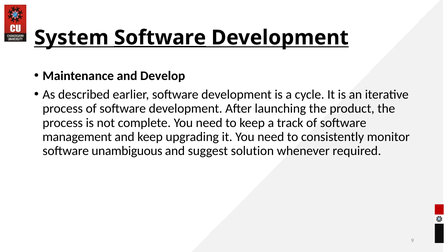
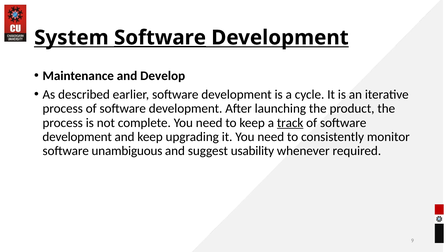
track underline: none -> present (290, 123)
management: management -> development (77, 137)
solution: solution -> usability (252, 151)
